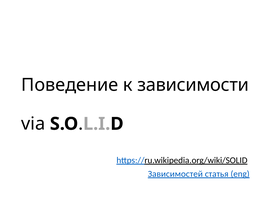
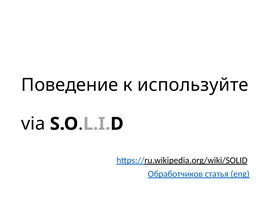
зависимости: зависимости -> используйте (193, 85)
Зависимостей: Зависимостей -> Обработчиков (175, 174)
